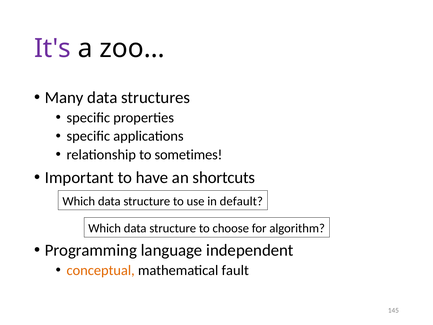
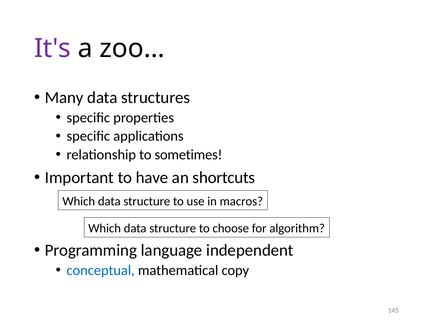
default: default -> macros (241, 201)
conceptual colour: orange -> blue (101, 270)
fault: fault -> copy (235, 270)
